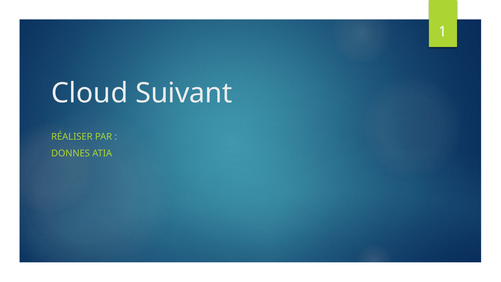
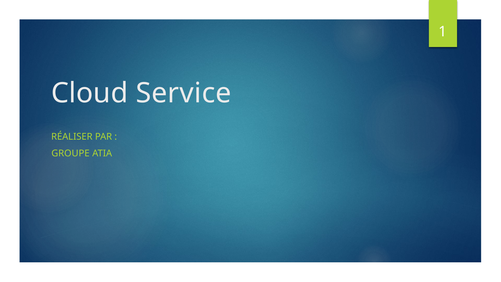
Suivant: Suivant -> Service (184, 93)
DONNES: DONNES -> GROUPE (70, 153)
